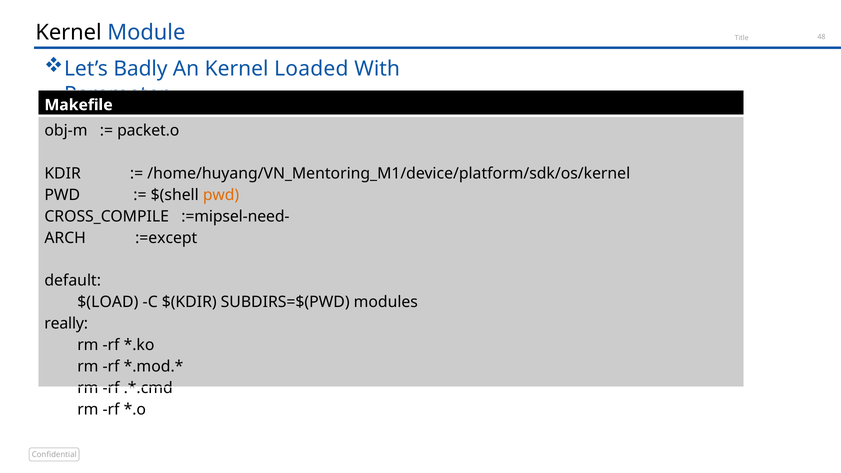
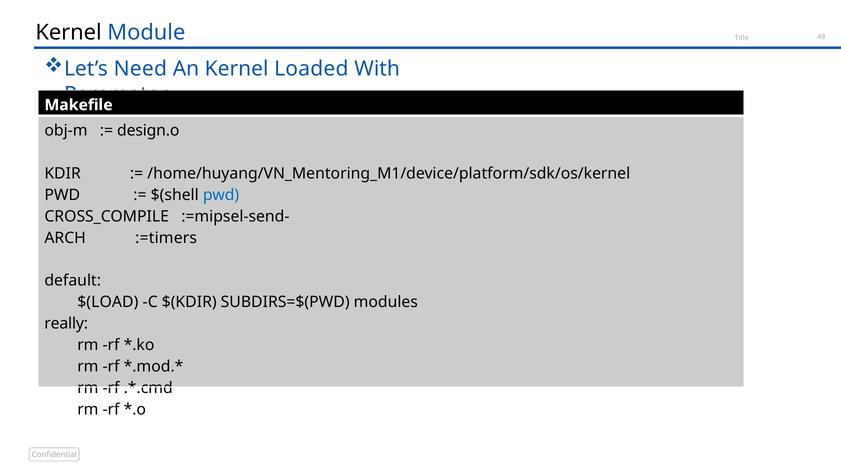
Badly: Badly -> Need (140, 69)
packet.o: packet.o -> design.o (148, 131)
pwd colour: orange -> blue (221, 195)
:=mipsel-need-: :=mipsel-need- -> :=mipsel-send- (235, 216)
:=except: :=except -> :=timers (166, 238)
